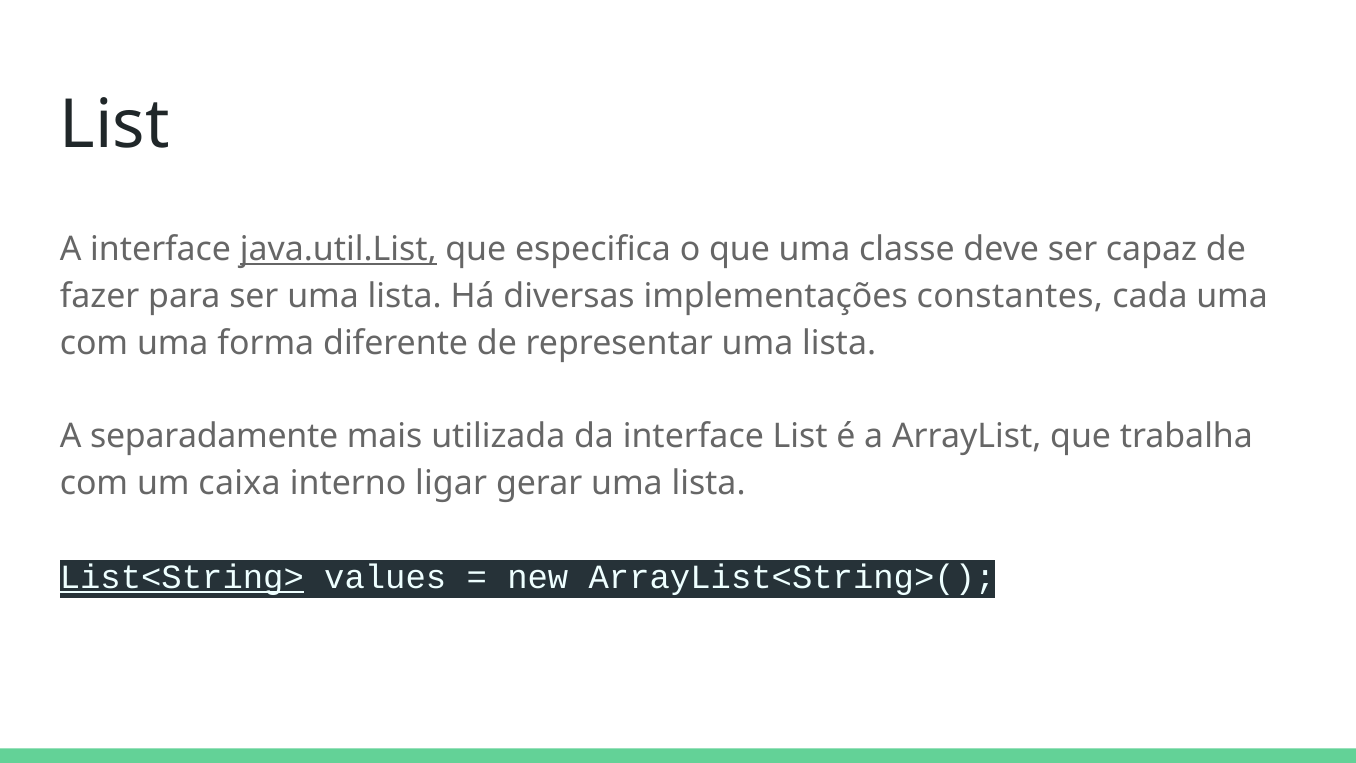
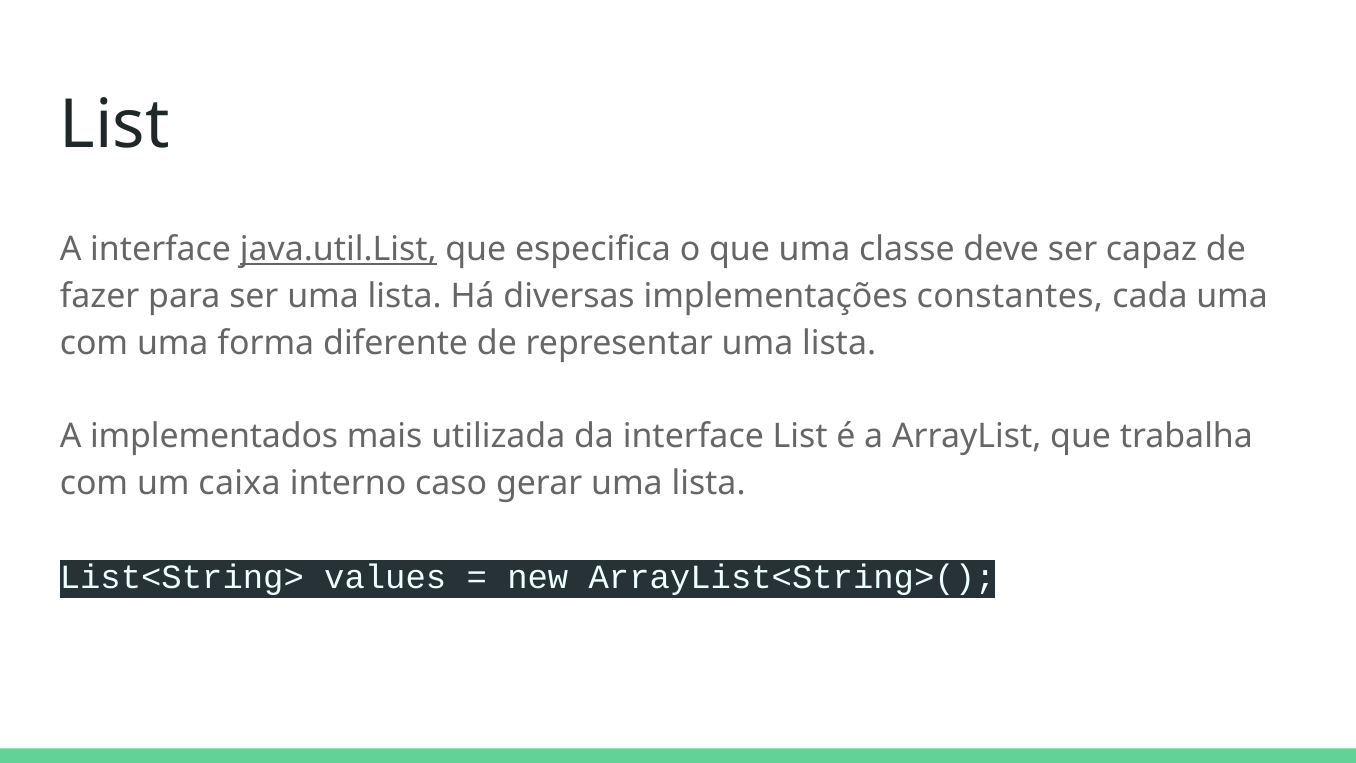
separadamente: separadamente -> implementados (214, 437)
ligar: ligar -> caso (451, 483)
List<String> underline: present -> none (182, 577)
